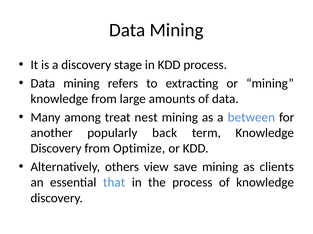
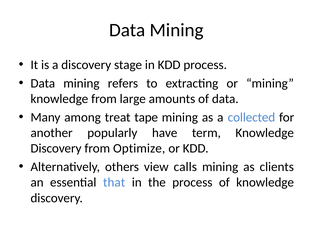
nest: nest -> tape (146, 118)
between: between -> collected (251, 118)
back: back -> have (165, 133)
save: save -> calls (185, 167)
